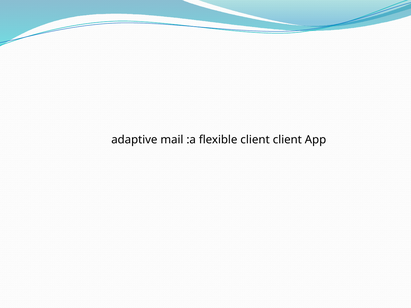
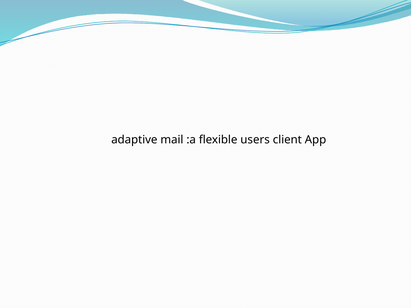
flexible client: client -> users (255, 140)
